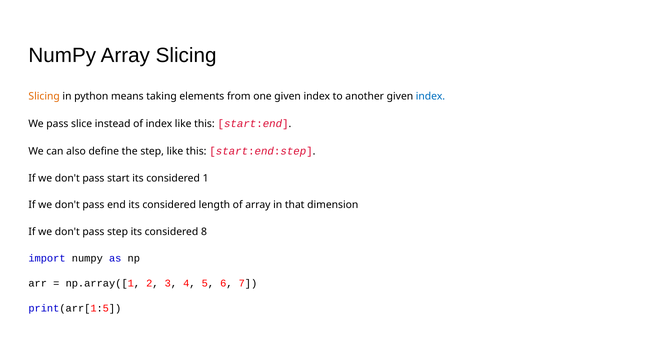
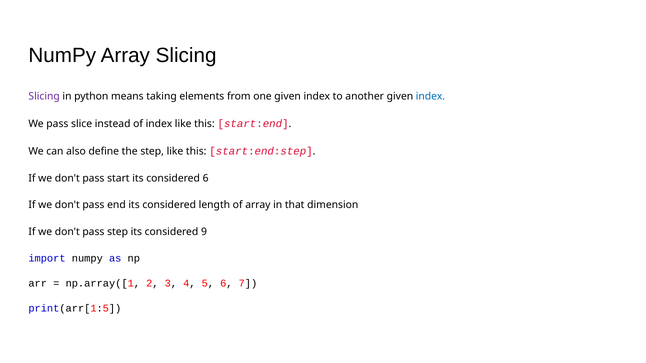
Slicing colour: orange -> purple (44, 97)
considered 1: 1 -> 6 (206, 178)
8: 8 -> 9 (204, 232)
